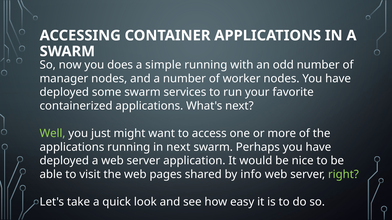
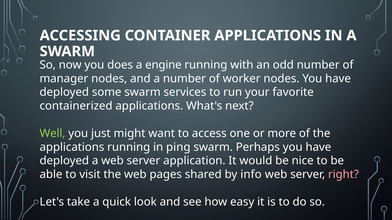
simple: simple -> engine (163, 65)
in next: next -> ping (178, 147)
right colour: light green -> pink (343, 175)
